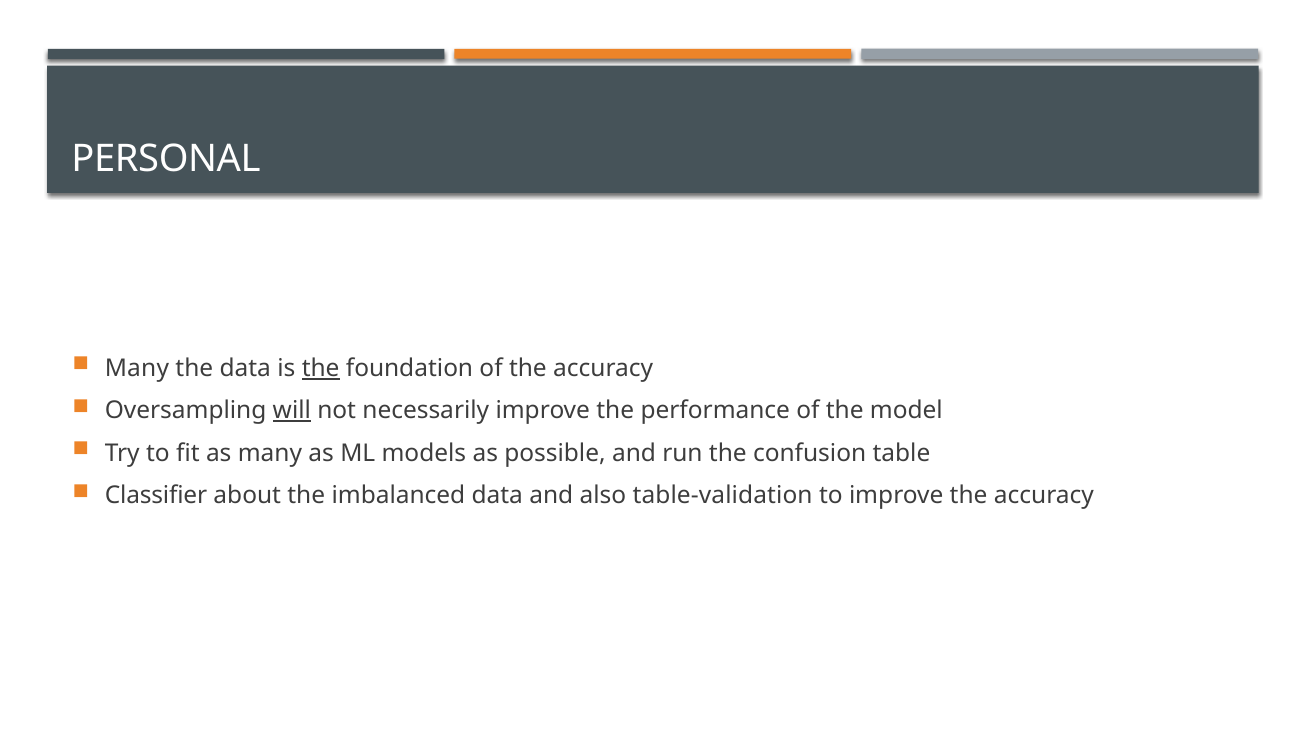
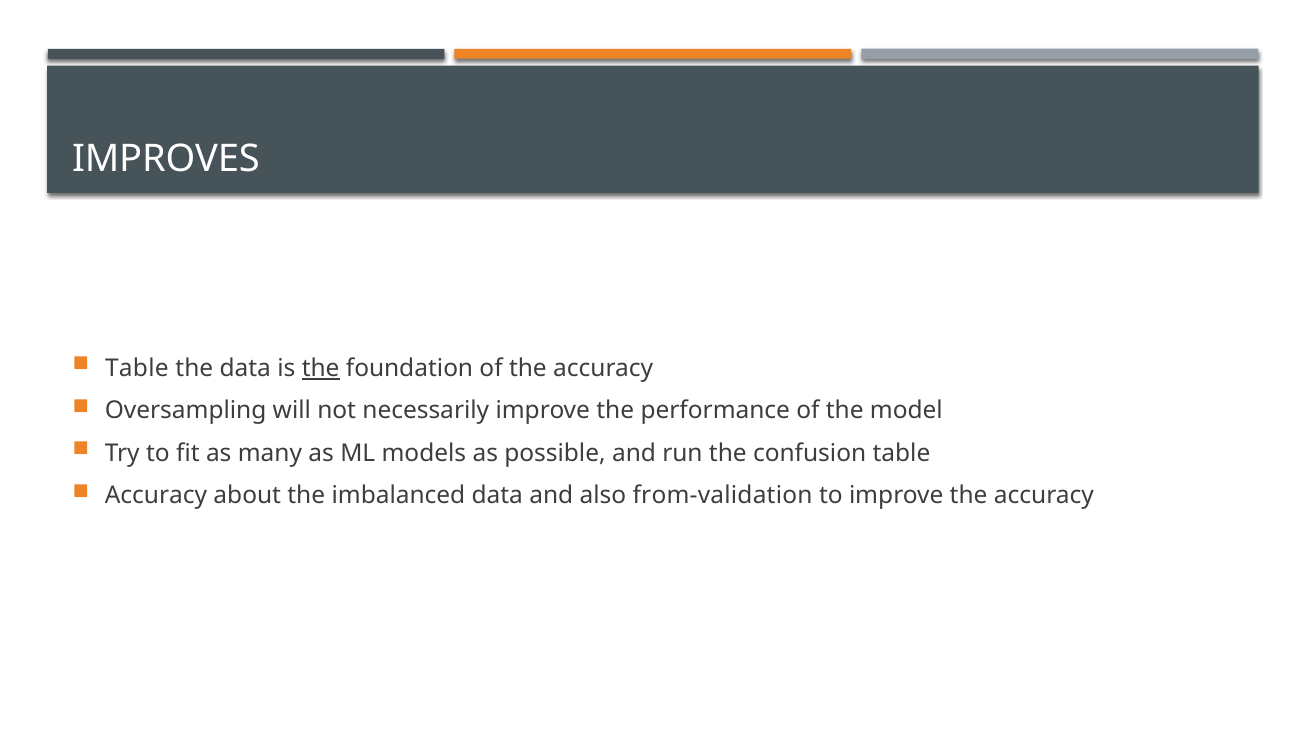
PERSONAL: PERSONAL -> IMPROVES (166, 159)
Many: Many -> Table (137, 369)
will underline: present -> none (292, 411)
Classifier: Classifier -> Accuracy (156, 496)
table-validation: table-validation -> from-validation (723, 496)
